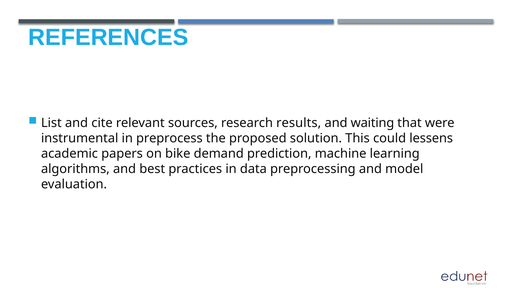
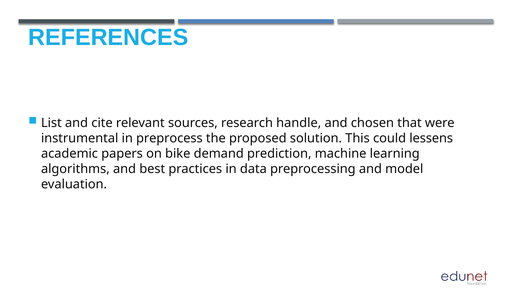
results: results -> handle (299, 123)
waiting: waiting -> chosen (372, 123)
